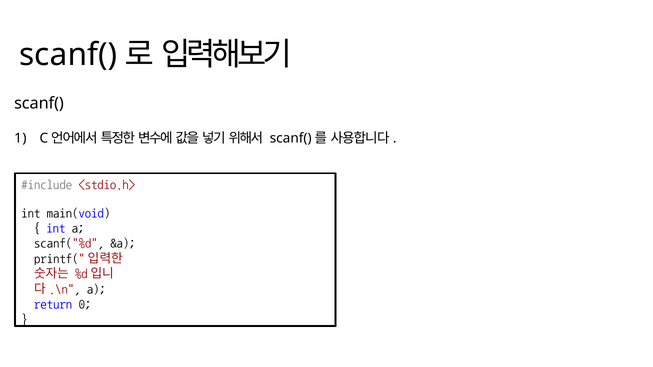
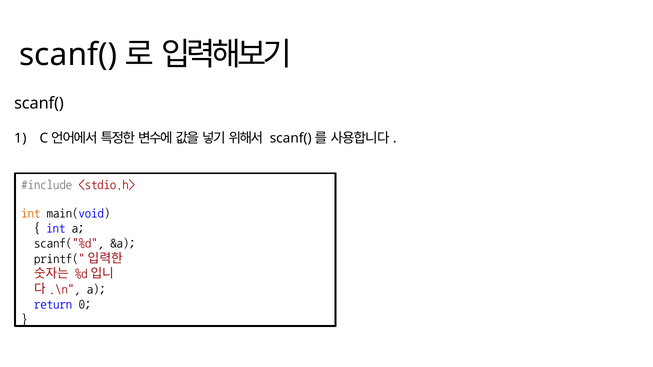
int colour: black -> orange (31, 213)
